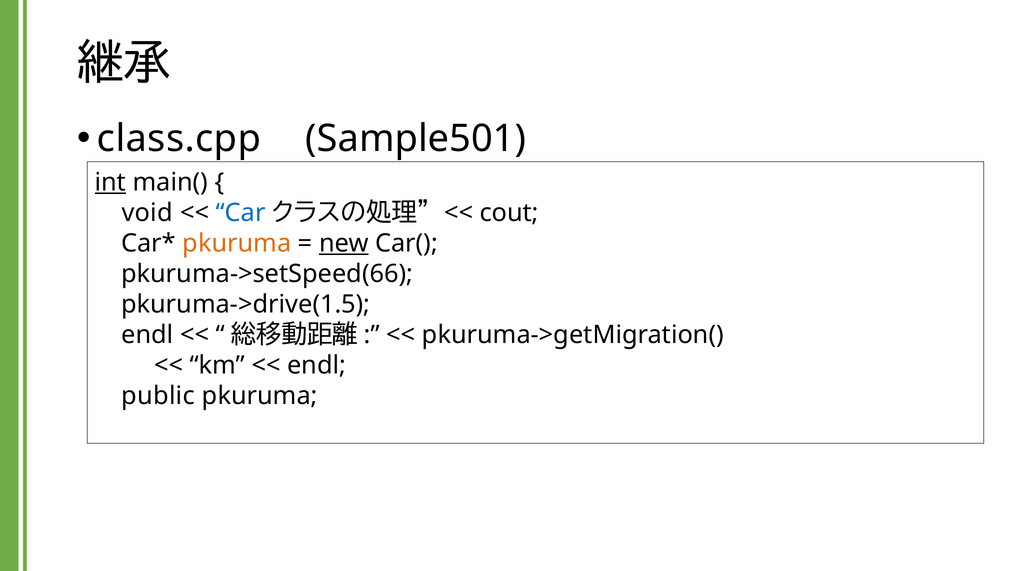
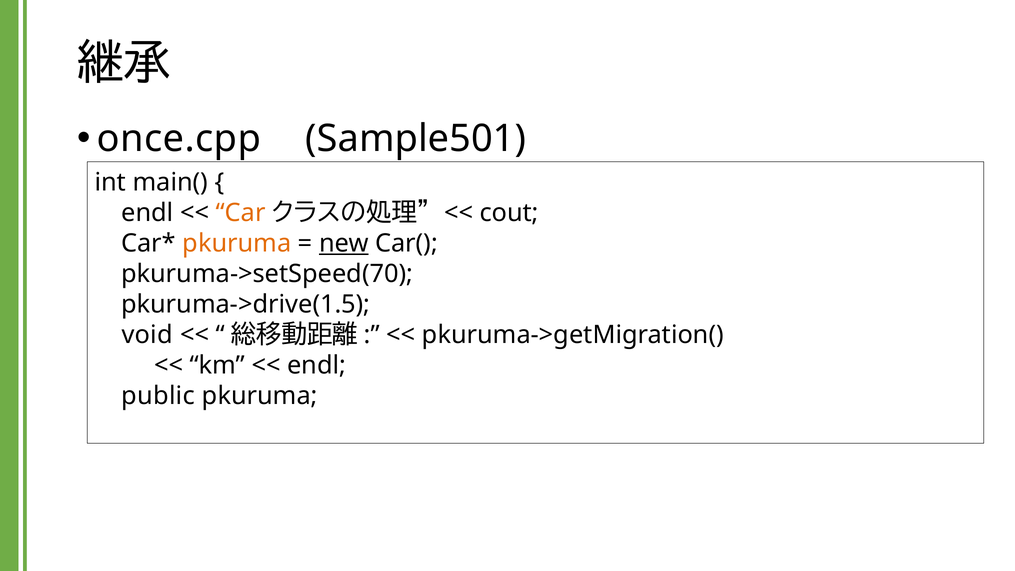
class.cpp: class.cpp -> once.cpp (179, 139)
int underline: present -> none (110, 182)
void: void -> endl (147, 213)
Car colour: blue -> orange (241, 213)
pkuruma->setSpeed(66: pkuruma->setSpeed(66 -> pkuruma->setSpeed(70 (267, 274)
endl: endl -> void (147, 335)
